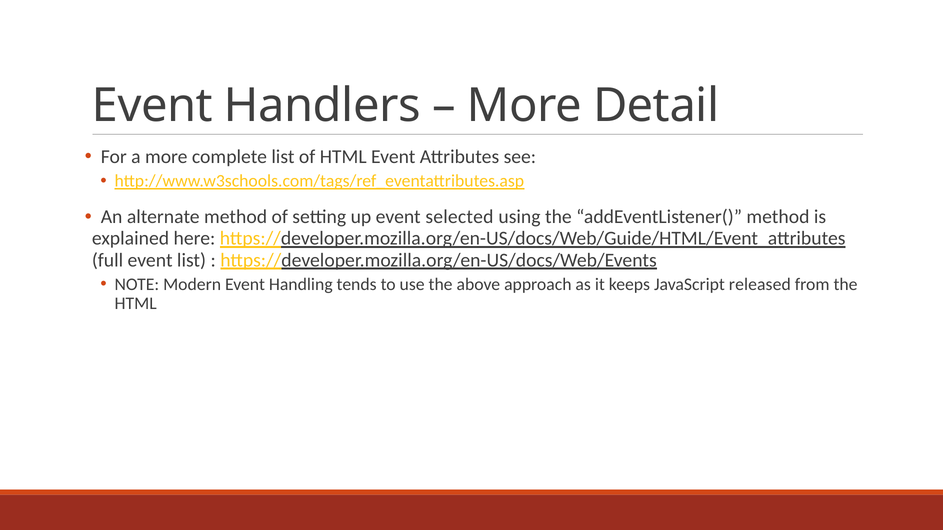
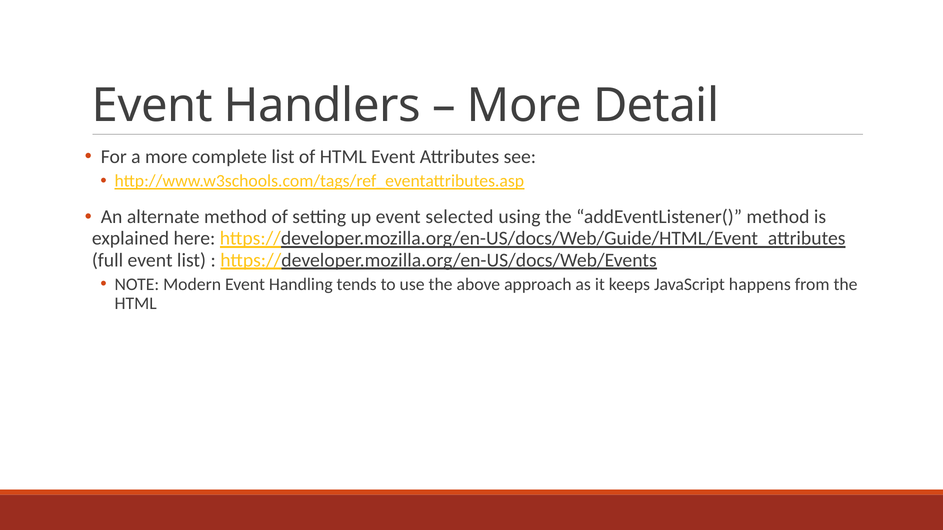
released: released -> happens (760, 285)
